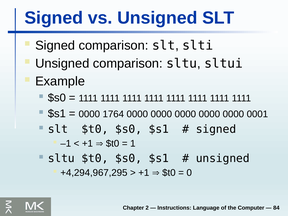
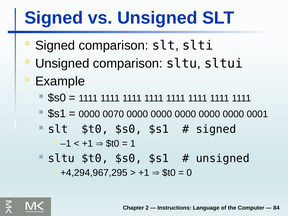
1764: 1764 -> 0070 (113, 114)
